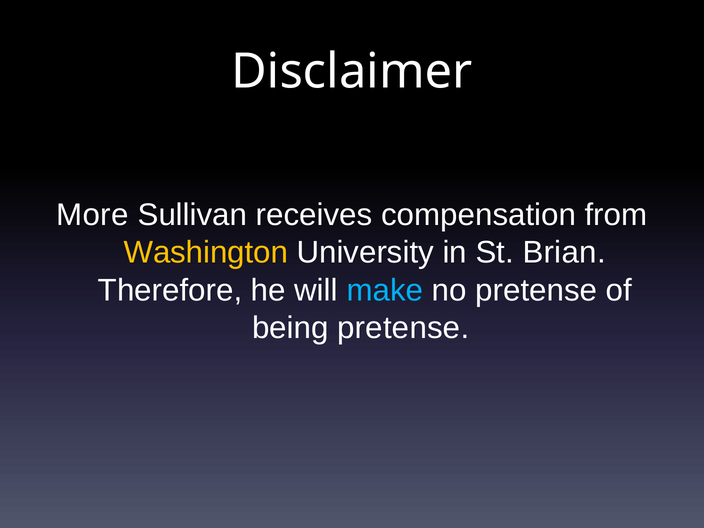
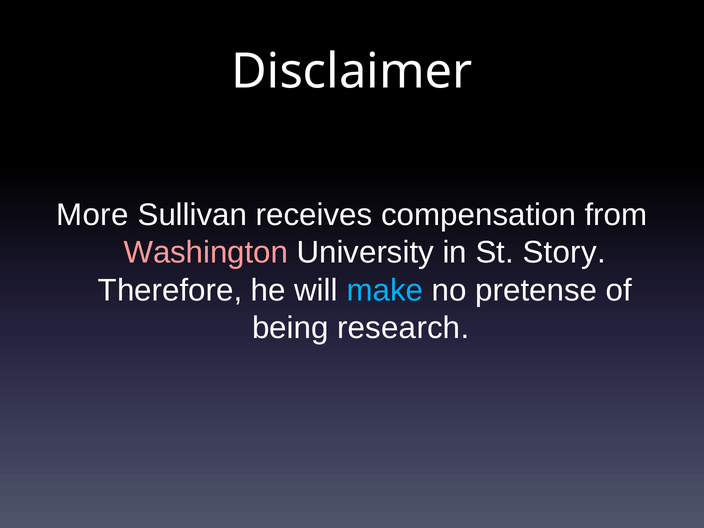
Washington colour: yellow -> pink (206, 253)
Brian: Brian -> Story (564, 253)
being pretense: pretense -> research (403, 328)
